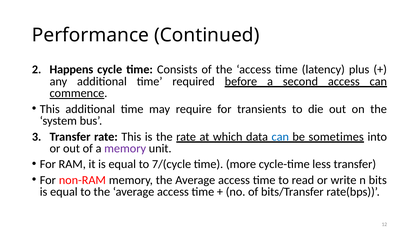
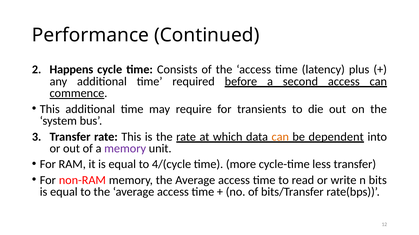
can colour: blue -> orange (280, 137)
sometimes: sometimes -> dependent (336, 137)
7/(cycle: 7/(cycle -> 4/(cycle (172, 165)
